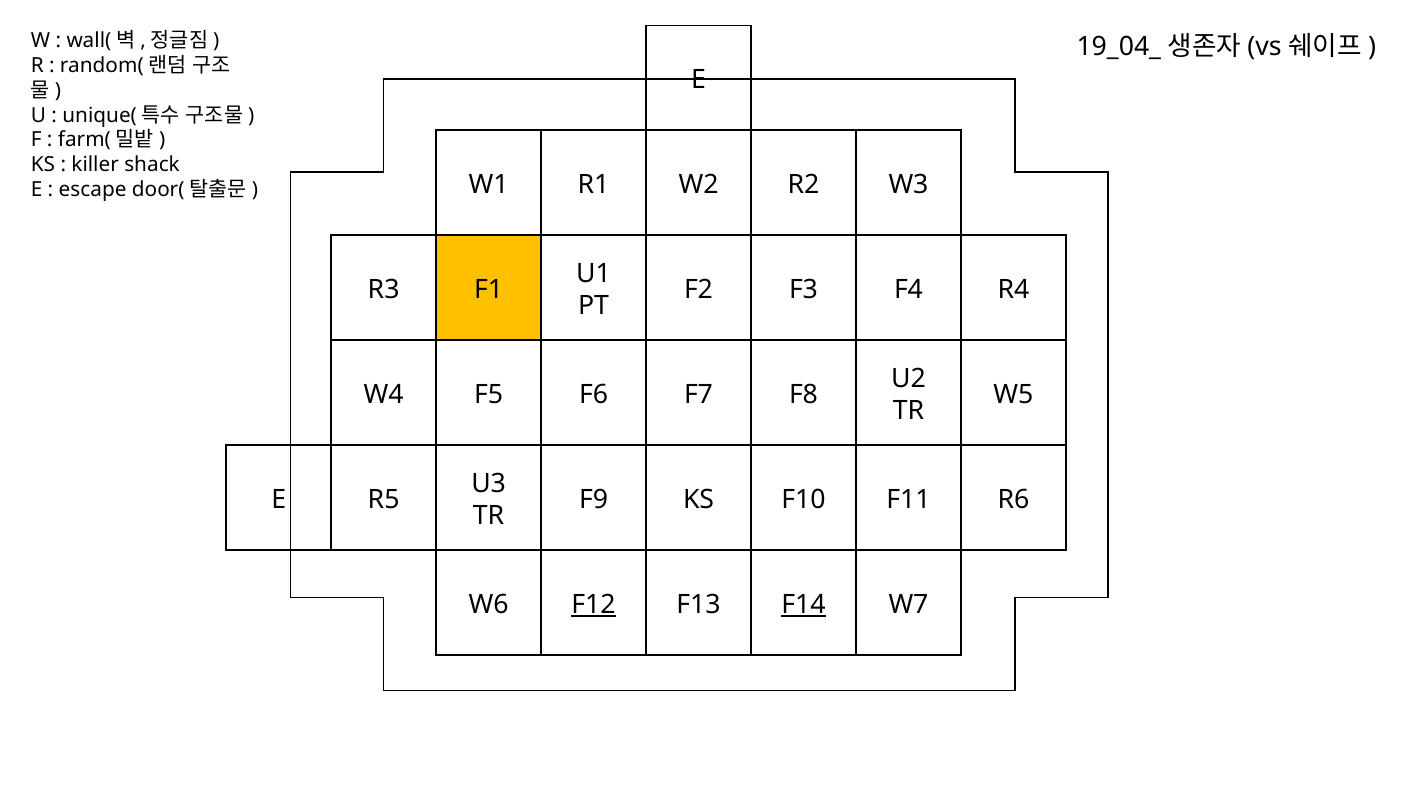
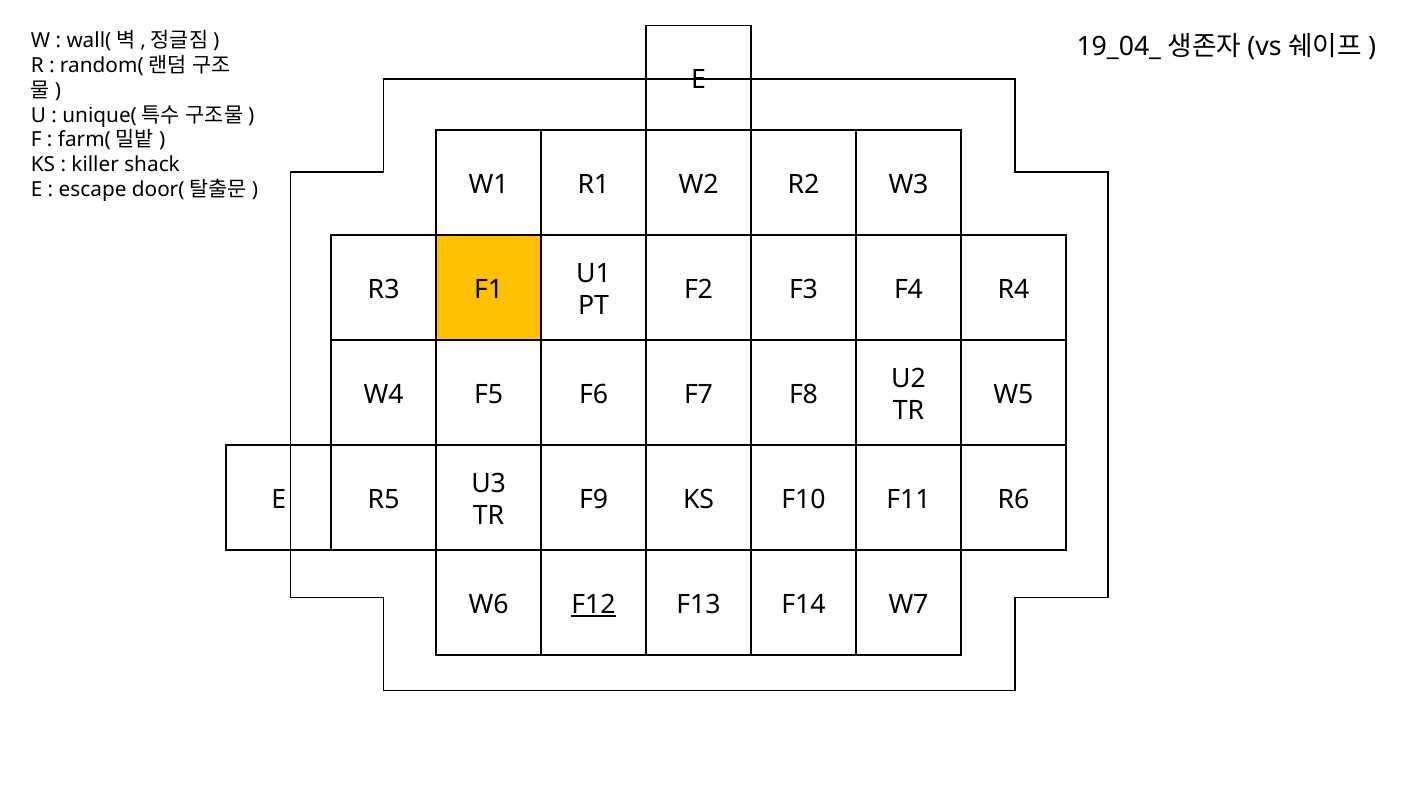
F14 underline: present -> none (804, 604)
